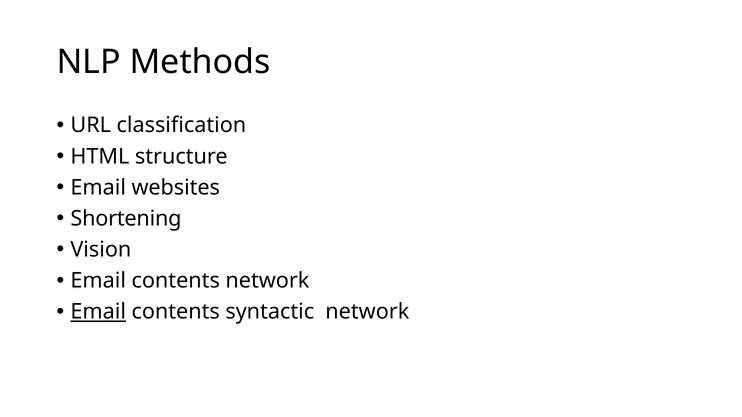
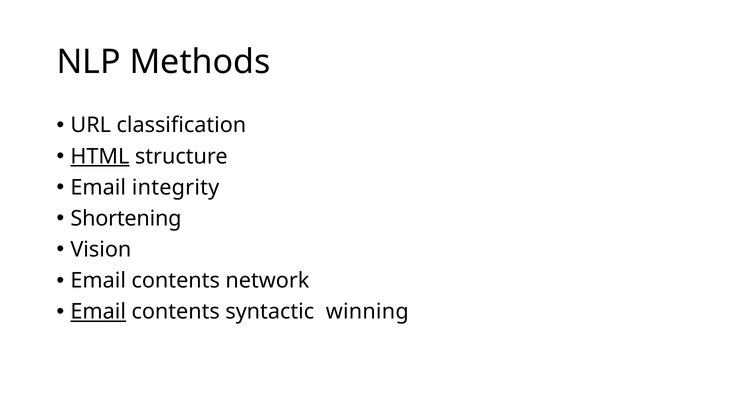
HTML underline: none -> present (100, 157)
websites: websites -> integrity (176, 188)
syntactic network: network -> winning (367, 312)
